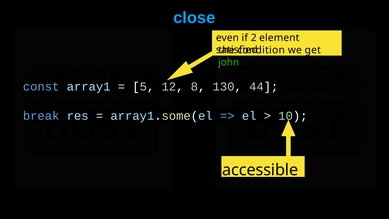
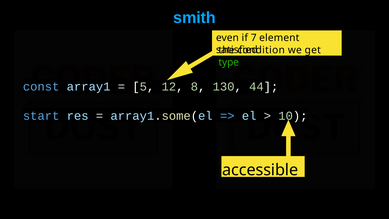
close: close -> smith (194, 18)
2: 2 -> 7 (254, 38)
john: john -> type (229, 62)
break: break -> start (41, 116)
